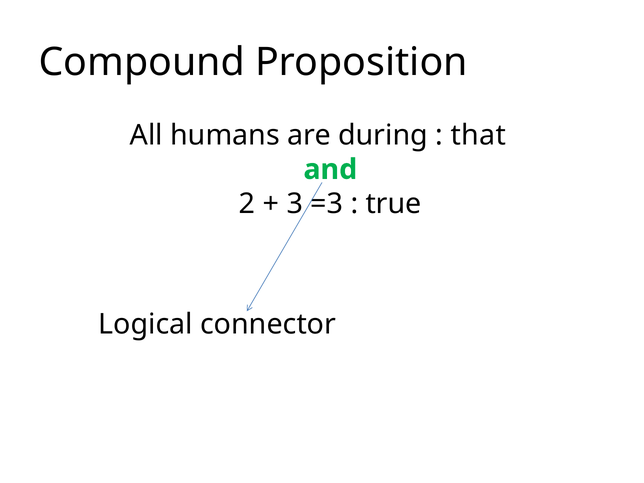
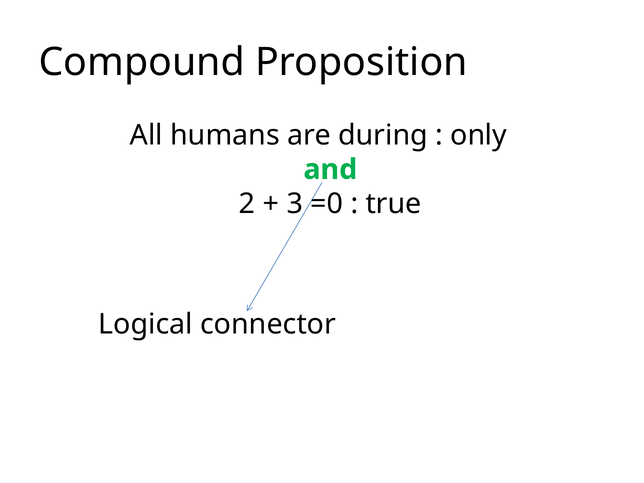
that: that -> only (479, 135)
=3: =3 -> =0 (327, 204)
